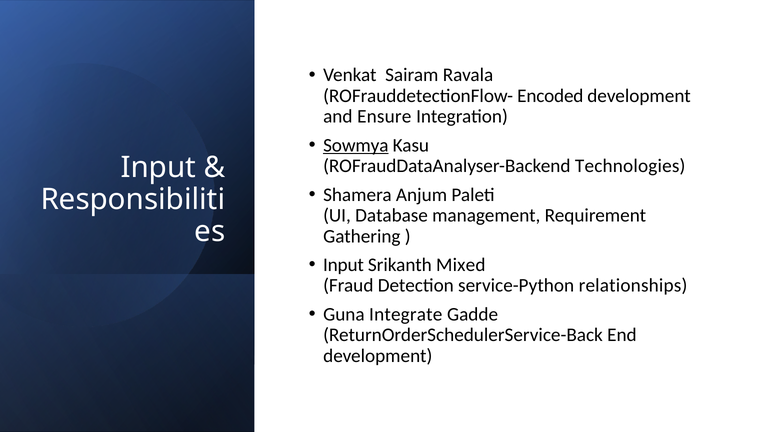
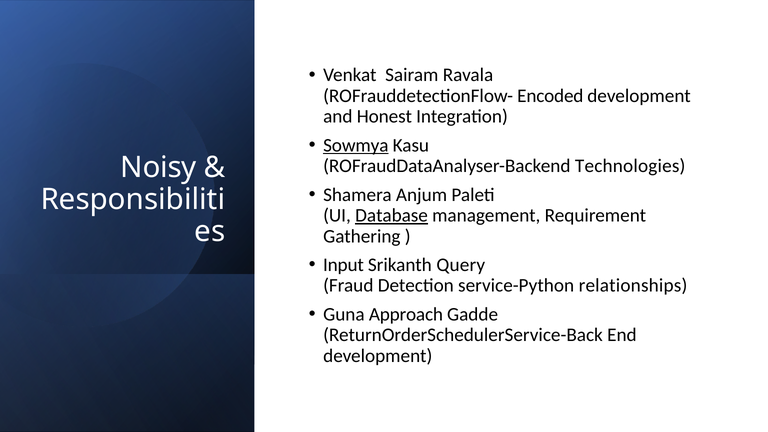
Ensure: Ensure -> Honest (384, 117)
Input: Input -> Noisy (159, 167)
Database underline: none -> present (392, 215)
Mixed: Mixed -> Query (461, 265)
Integrate: Integrate -> Approach (406, 314)
